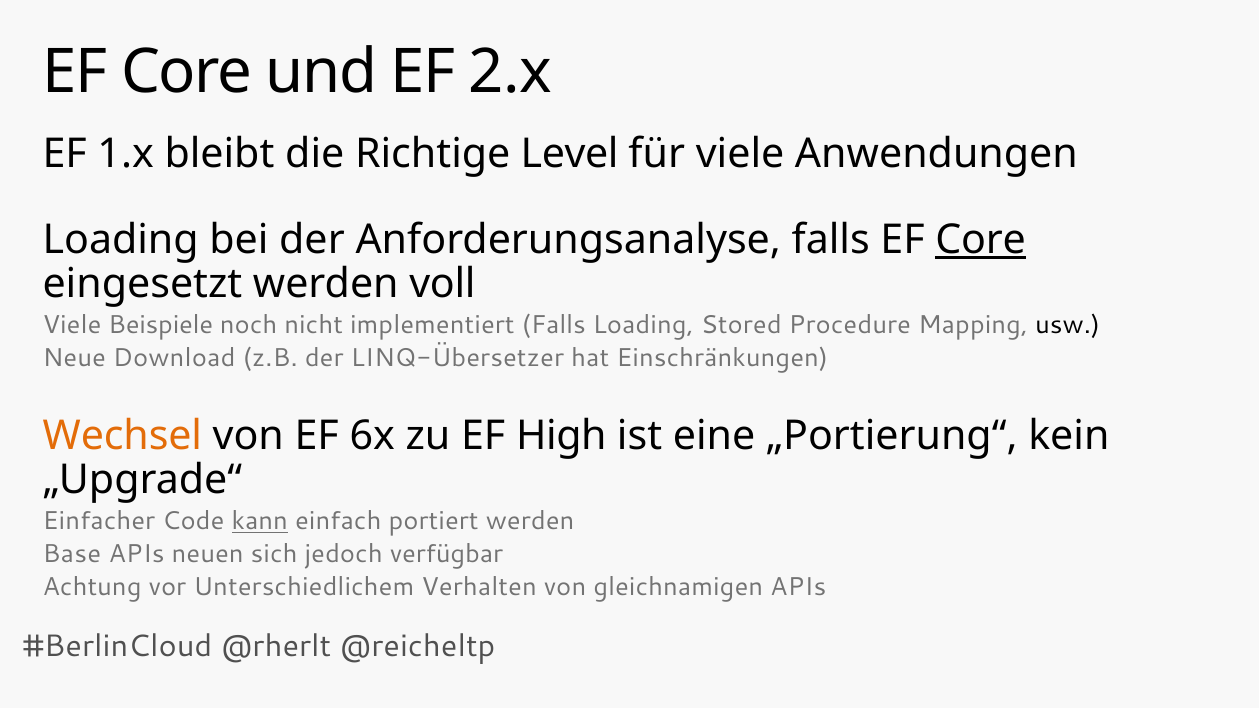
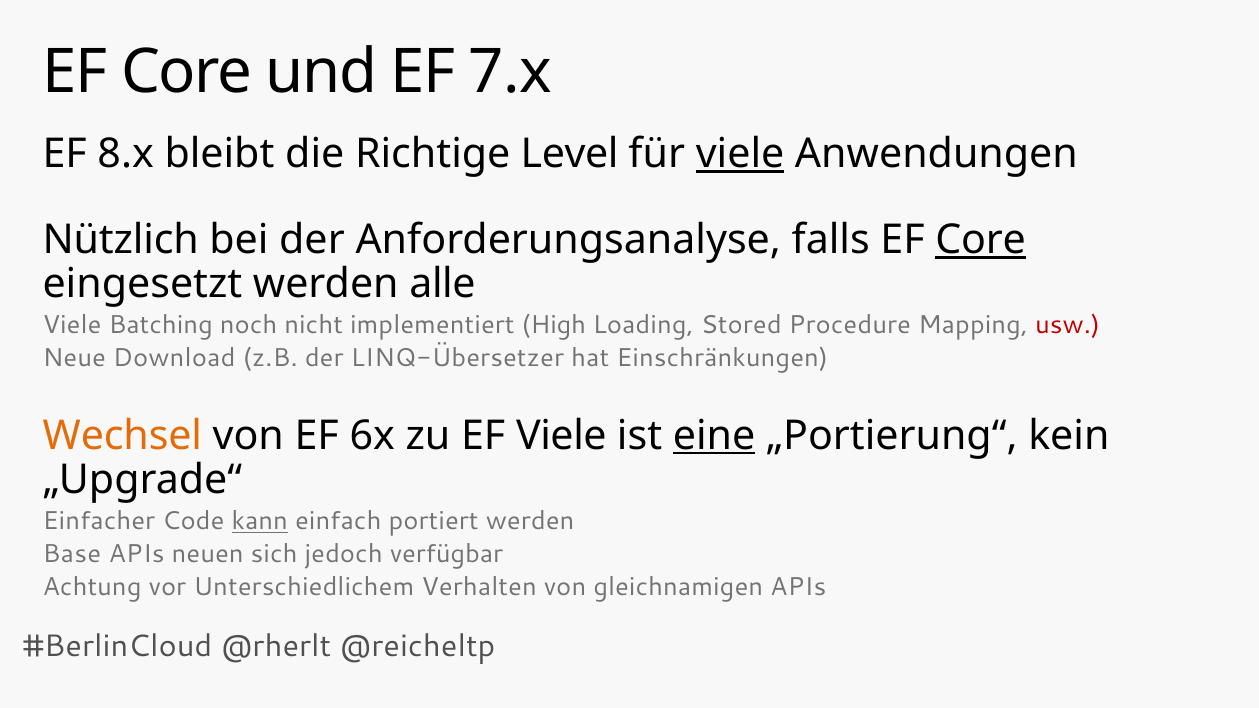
2.x: 2.x -> 7.x (511, 72)
1.x: 1.x -> 8.x (126, 154)
viele underline: none -> present (740, 154)
Loading: Loading -> Nützlich (121, 240)
voll: voll -> alle (442, 284)
Beispiele: Beispiele -> Batching (161, 325)
implementiert Falls: Falls -> High (554, 325)
usw colour: black -> red (1068, 325)
EF High: High -> Viele (561, 436)
eine underline: none -> present (714, 436)
